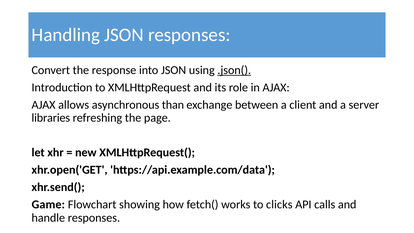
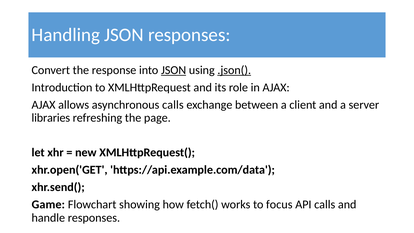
JSON underline: none -> present (174, 70)
asynchronous than: than -> calls (173, 105)
clicks: clicks -> focus (279, 205)
